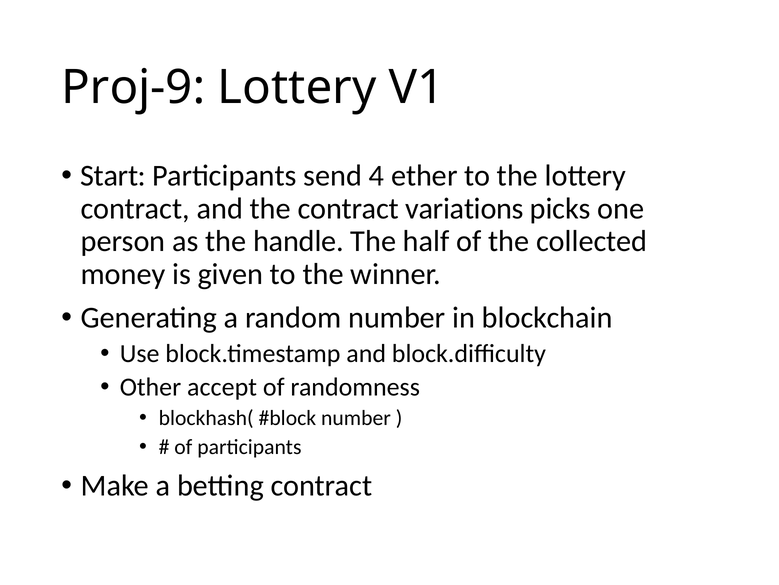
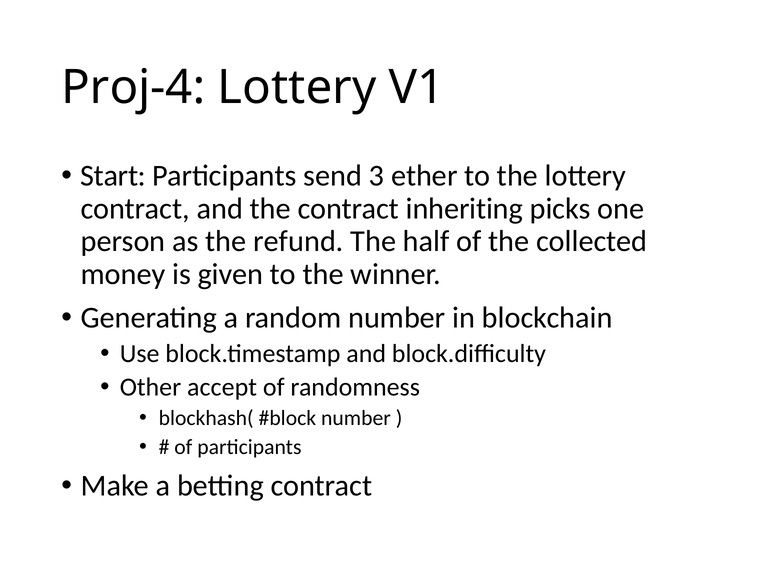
Proj-9: Proj-9 -> Proj-4 (133, 87)
4: 4 -> 3 (377, 176)
variations: variations -> inheriting (464, 208)
handle: handle -> refund (298, 241)
